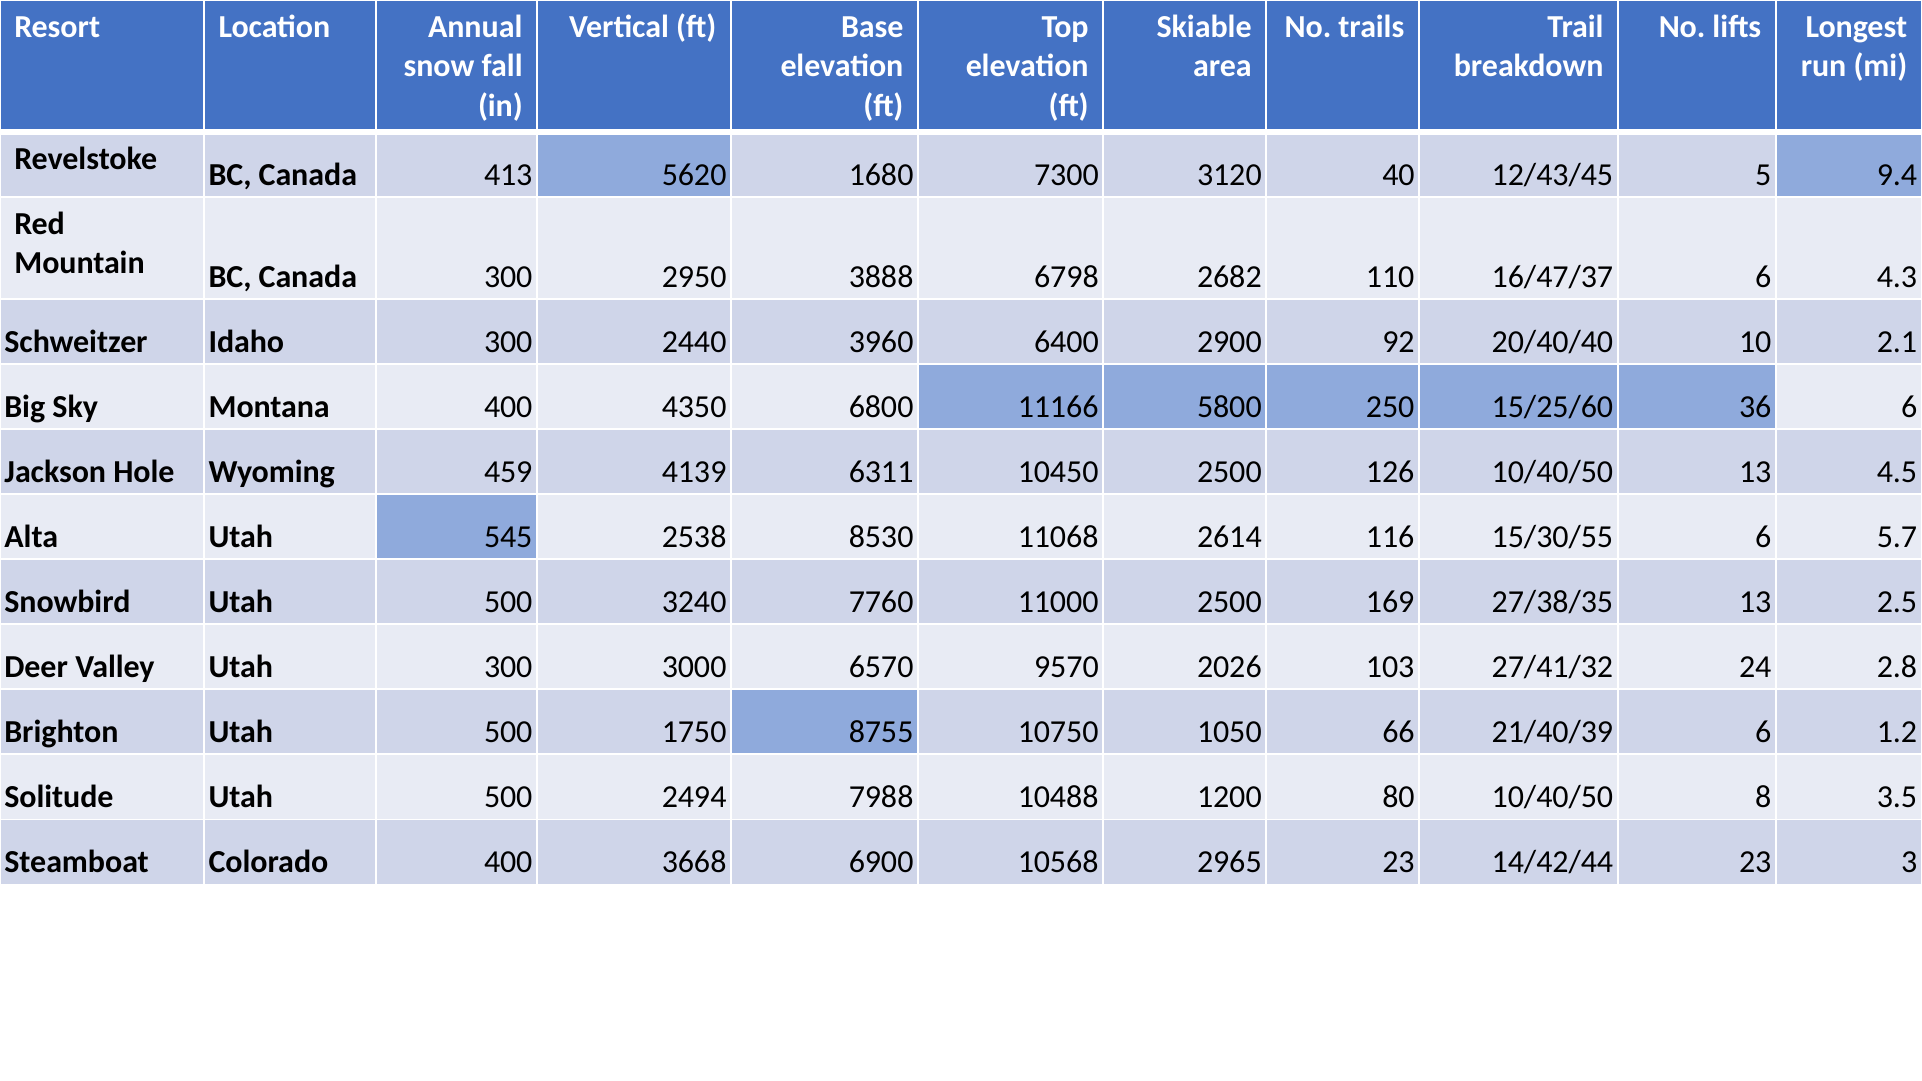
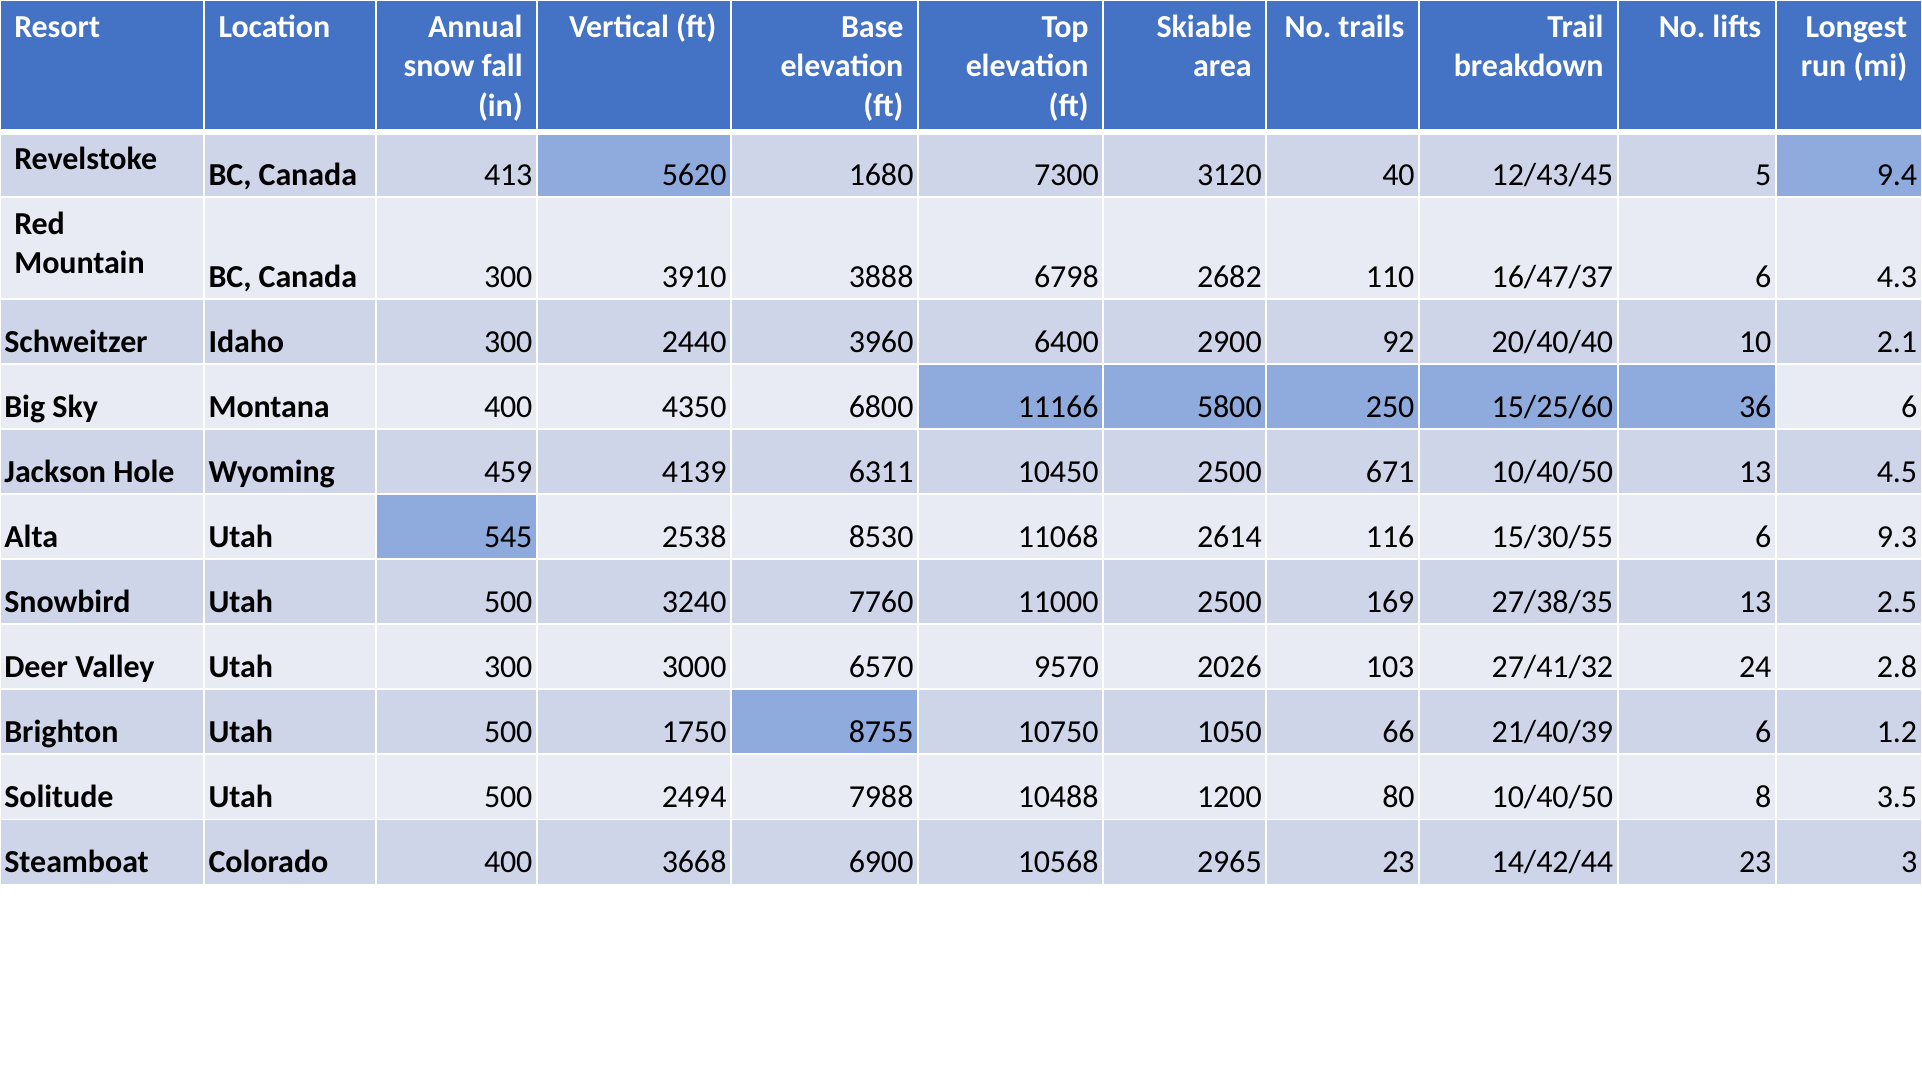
2950: 2950 -> 3910 (694, 277)
126: 126 -> 671 (1390, 472)
5.7: 5.7 -> 9.3 (1897, 537)
